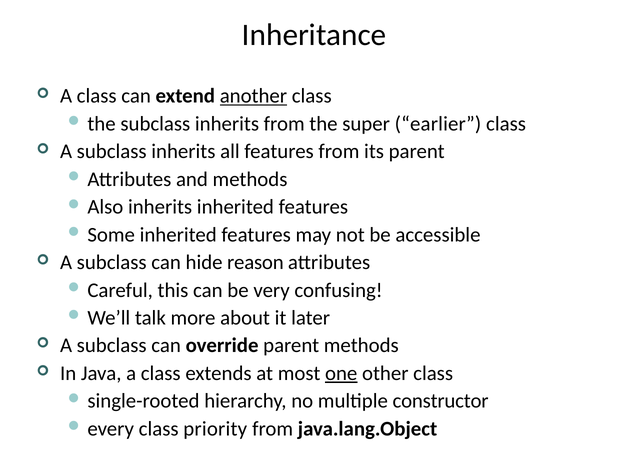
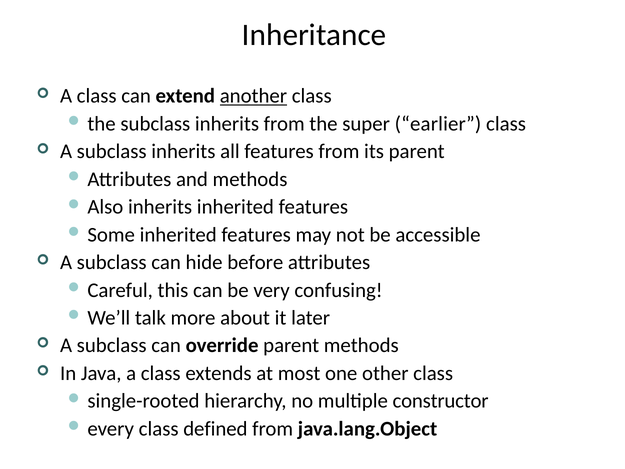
reason: reason -> before (255, 262)
one underline: present -> none (341, 373)
priority: priority -> defined (215, 429)
